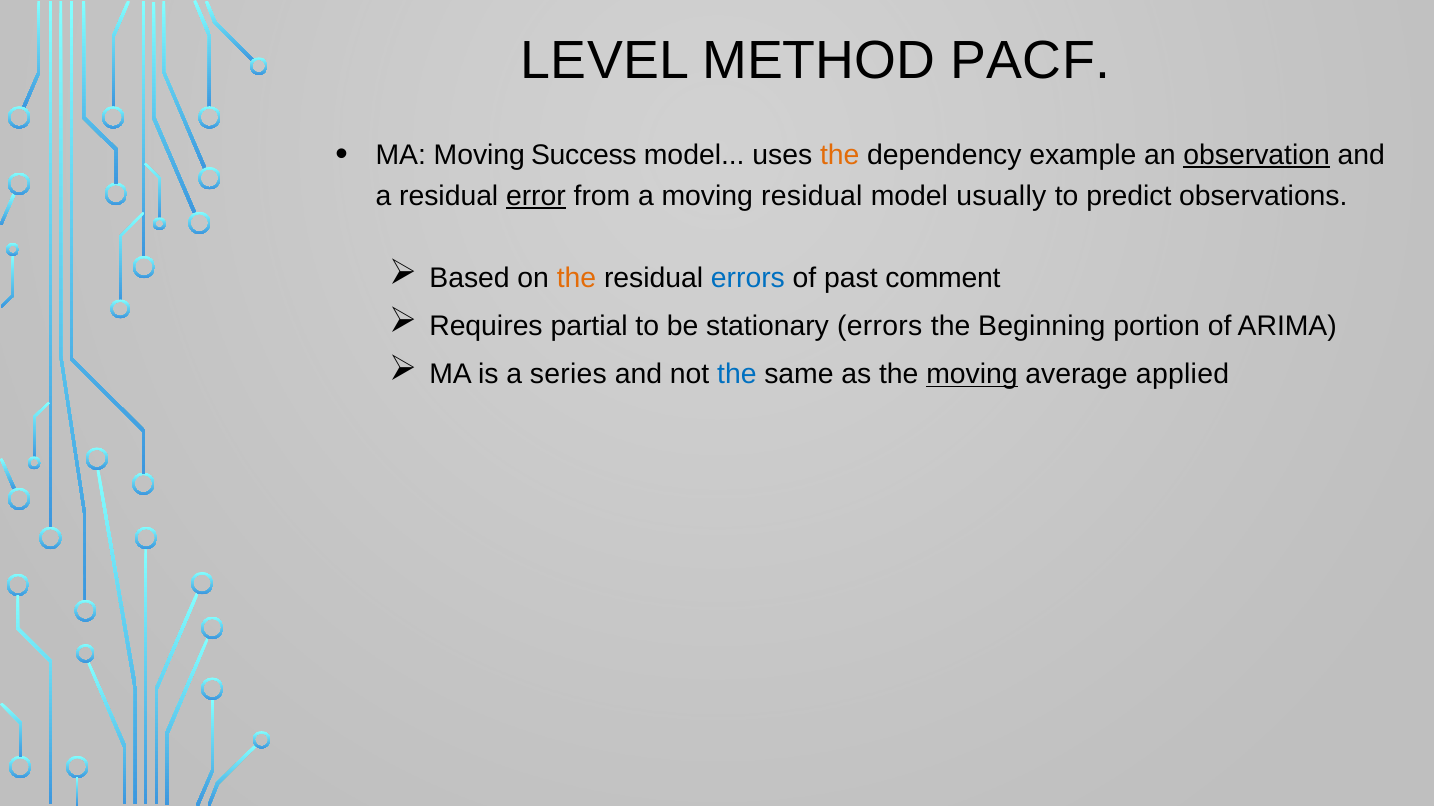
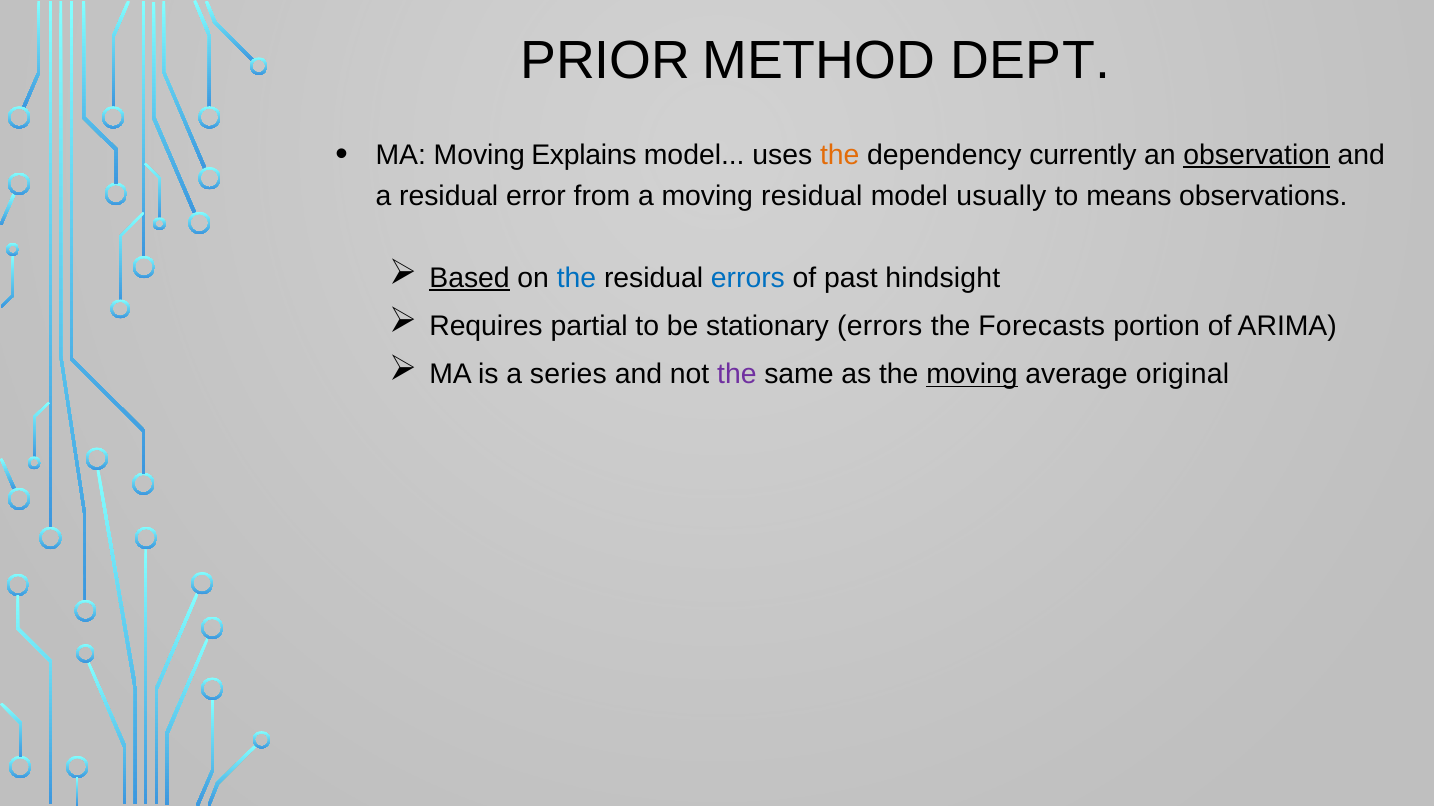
LEVEL: LEVEL -> PRIOR (605, 60)
PACF: PACF -> DEPT (1030, 60)
Success: Success -> Explains (584, 155)
example: example -> currently (1083, 155)
error underline: present -> none (536, 196)
predict: predict -> means (1129, 196)
Based underline: none -> present (470, 278)
the colour: orange -> blue (576, 278)
comment: comment -> hindsight (943, 278)
Beginning: Beginning -> Forecasts (1042, 326)
the colour: blue -> purple (737, 375)
applied: applied -> original (1183, 375)
